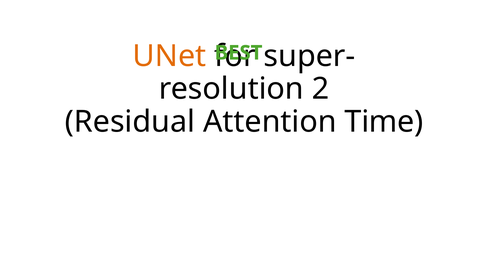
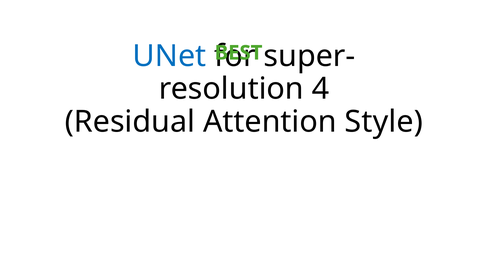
UNet colour: orange -> blue (169, 56)
2: 2 -> 4 (320, 89)
Time: Time -> Style (384, 122)
